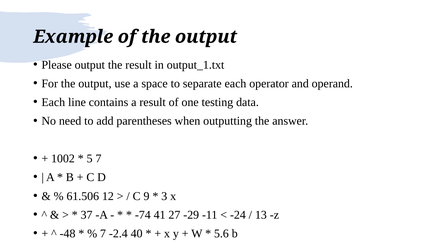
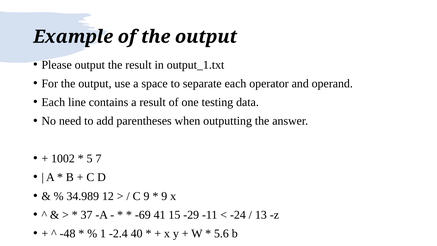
61.506: 61.506 -> 34.989 (83, 196)
3: 3 -> 9 (164, 196)
-74: -74 -> -69 (143, 215)
27: 27 -> 15 (174, 215)
7: 7 -> 1 (103, 233)
